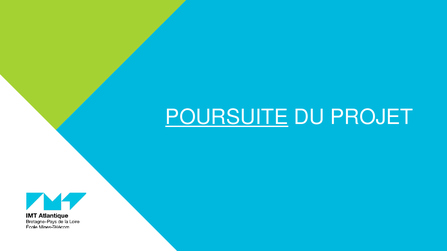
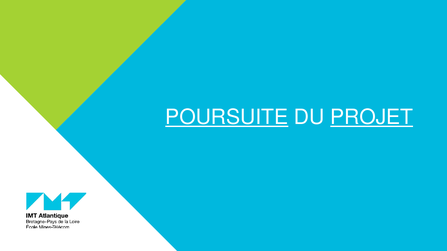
PROJET underline: none -> present (372, 117)
